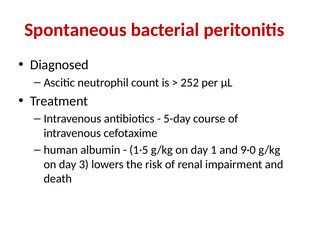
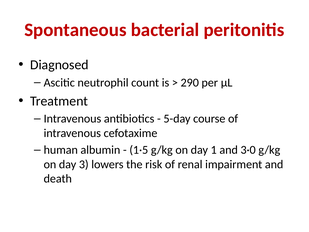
252: 252 -> 290 (190, 83)
9·0: 9·0 -> 3·0 (248, 150)
